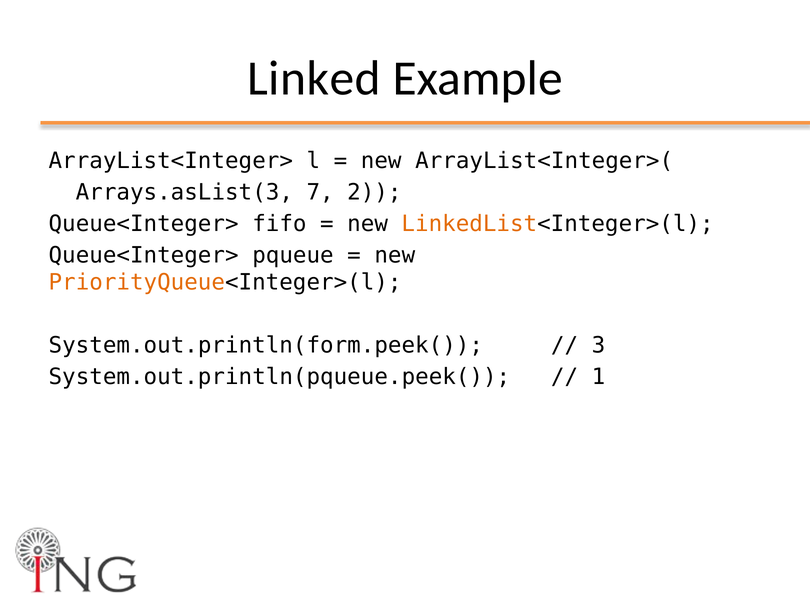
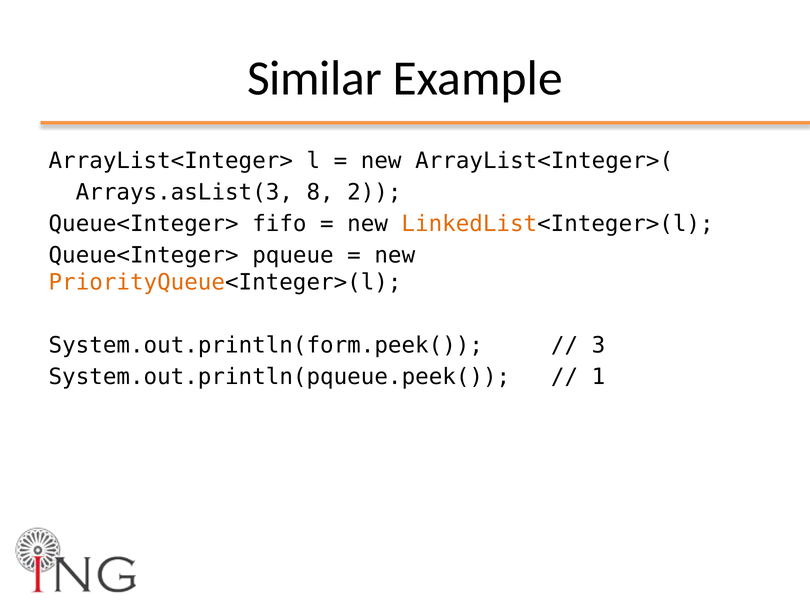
Linked: Linked -> Similar (314, 78)
7: 7 -> 8 (320, 192)
